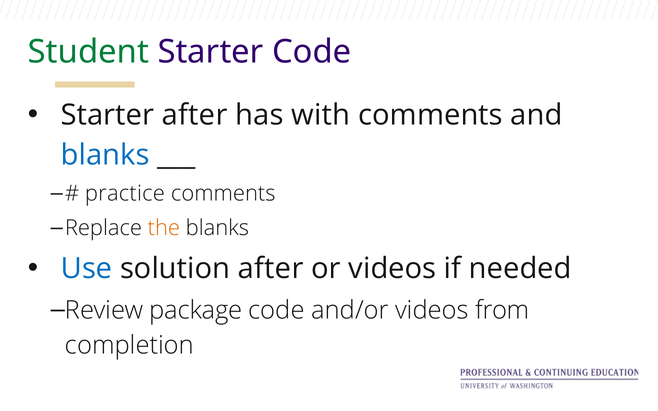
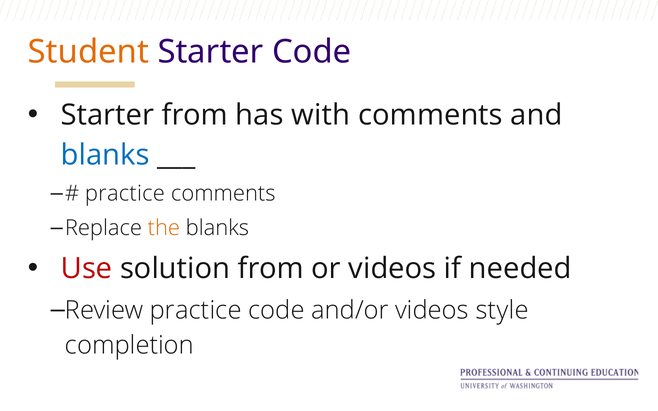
Student colour: green -> orange (88, 52)
Starter after: after -> from (195, 115)
Use colour: blue -> red (87, 269)
solution after: after -> from (271, 269)
Review package: package -> practice (196, 310)
from: from -> style (502, 310)
